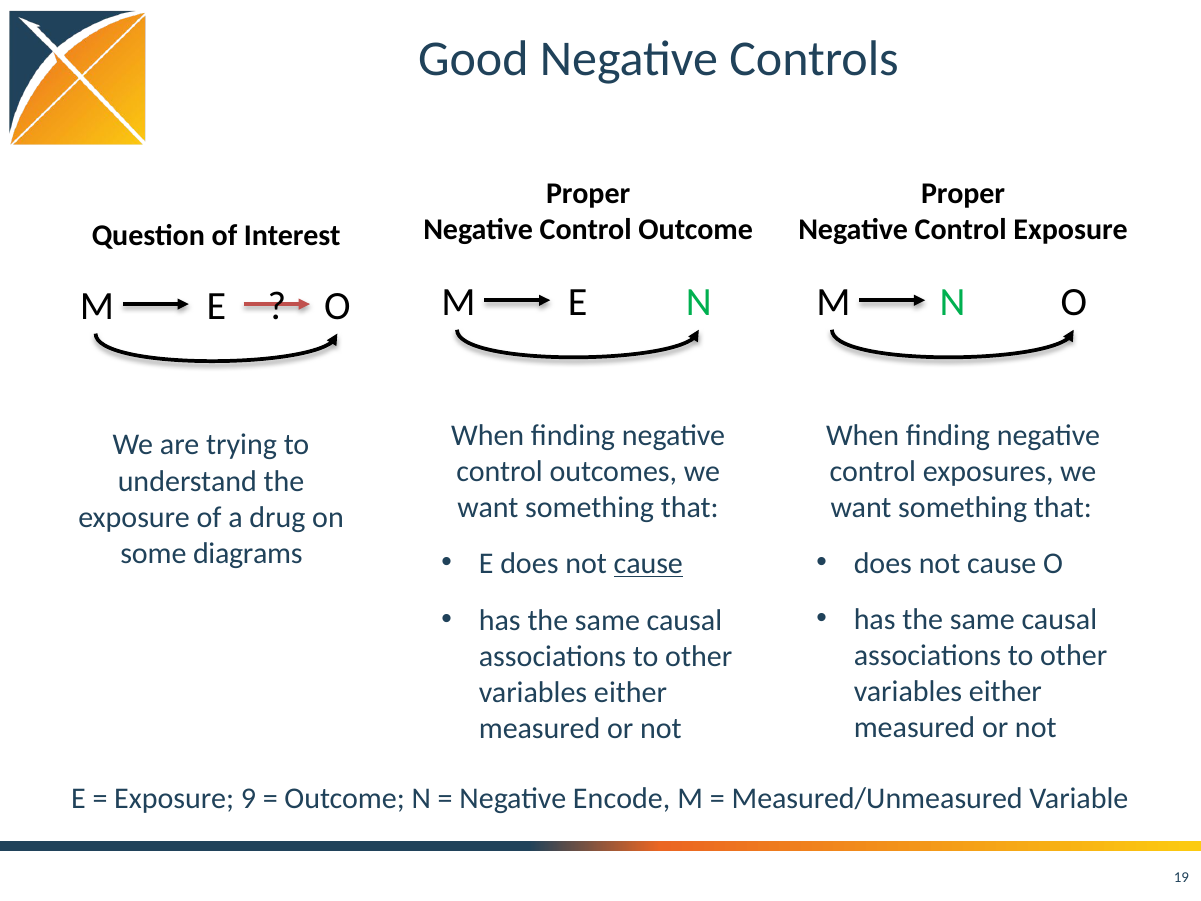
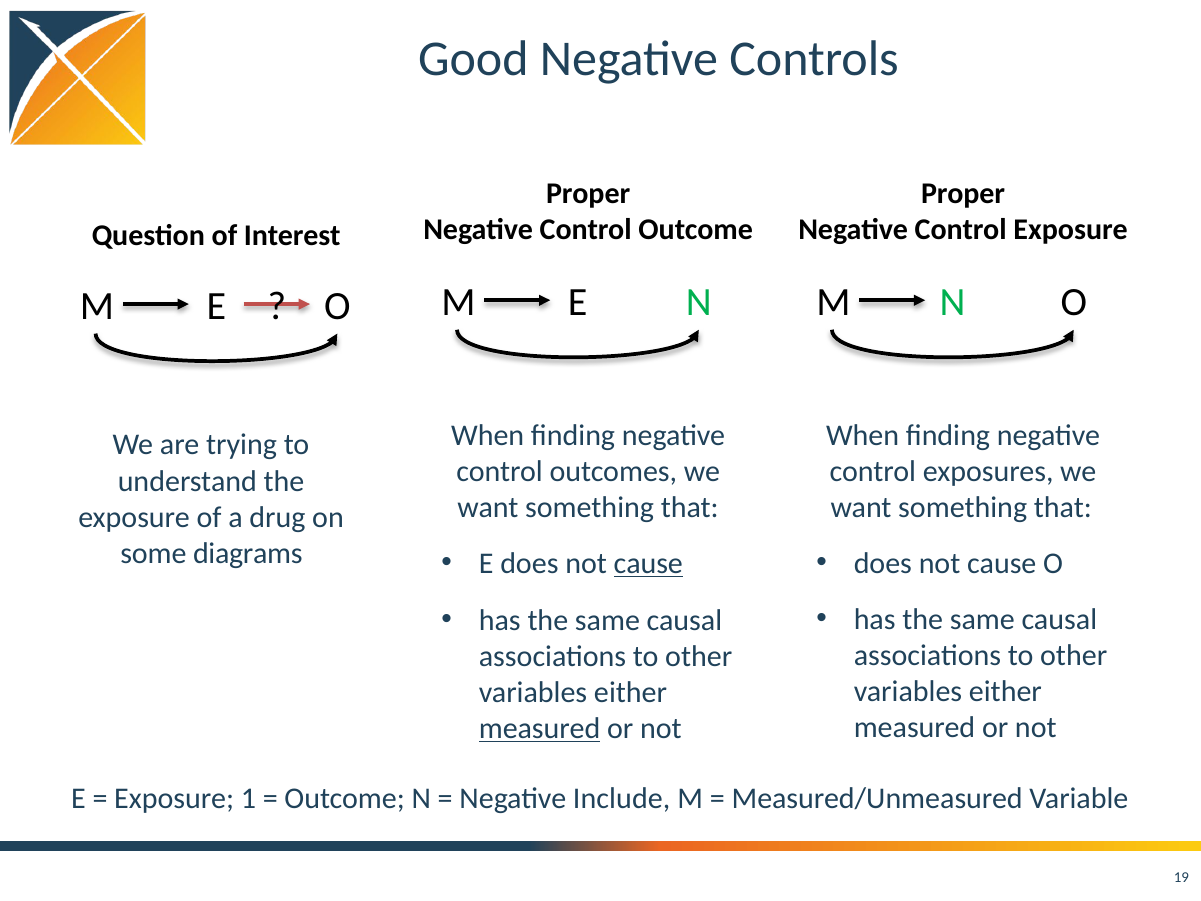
measured underline: none -> present (540, 728)
9: 9 -> 1 (248, 798)
Encode: Encode -> Include (622, 798)
